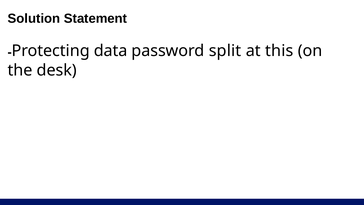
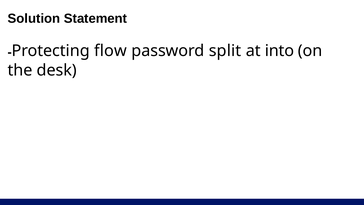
data: data -> flow (110, 51)
this: this -> into (279, 51)
